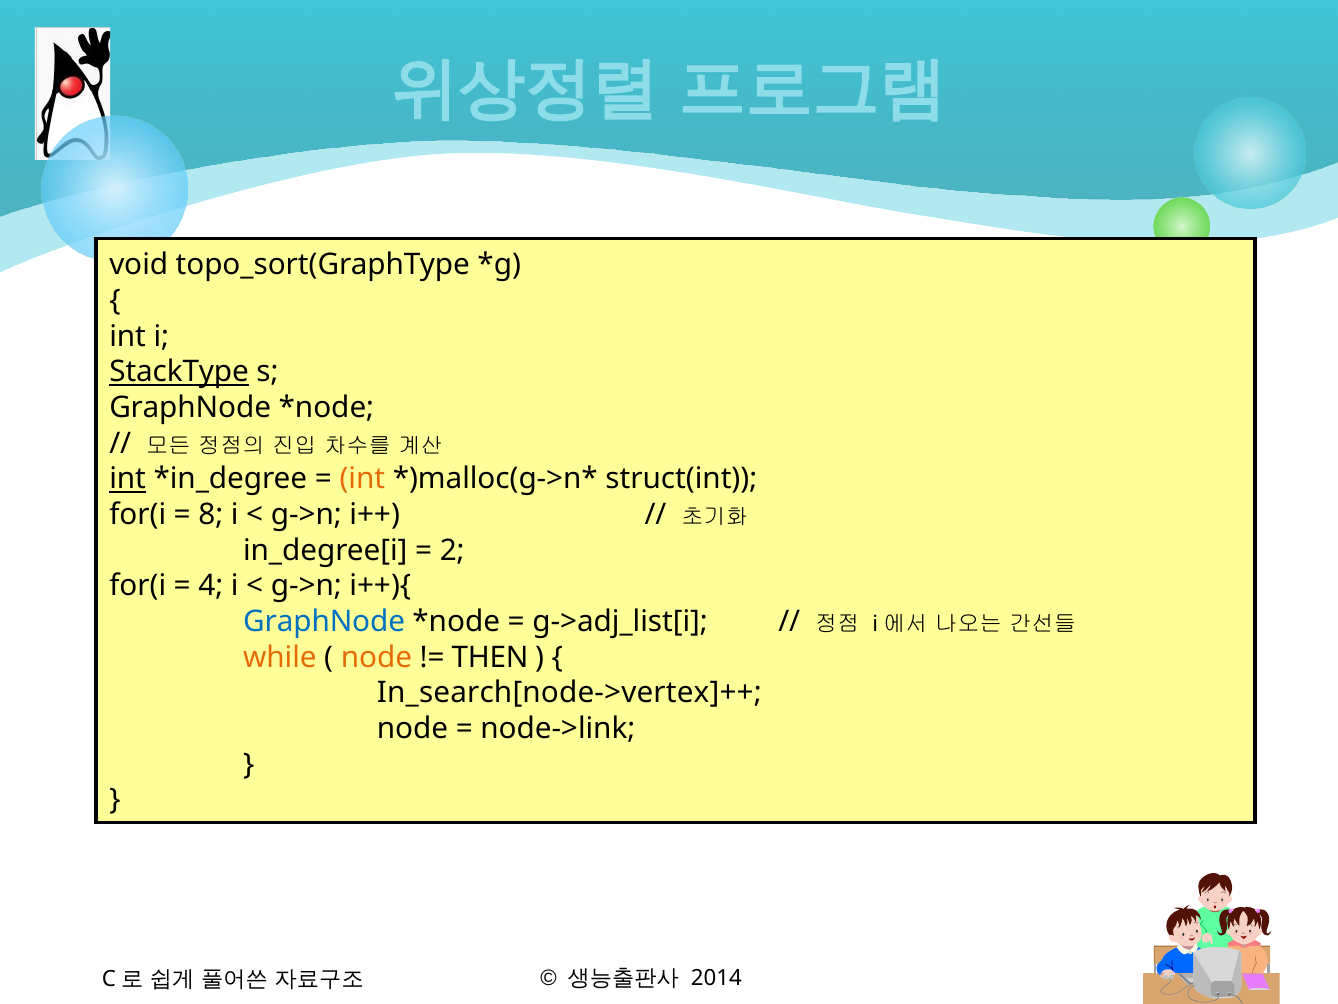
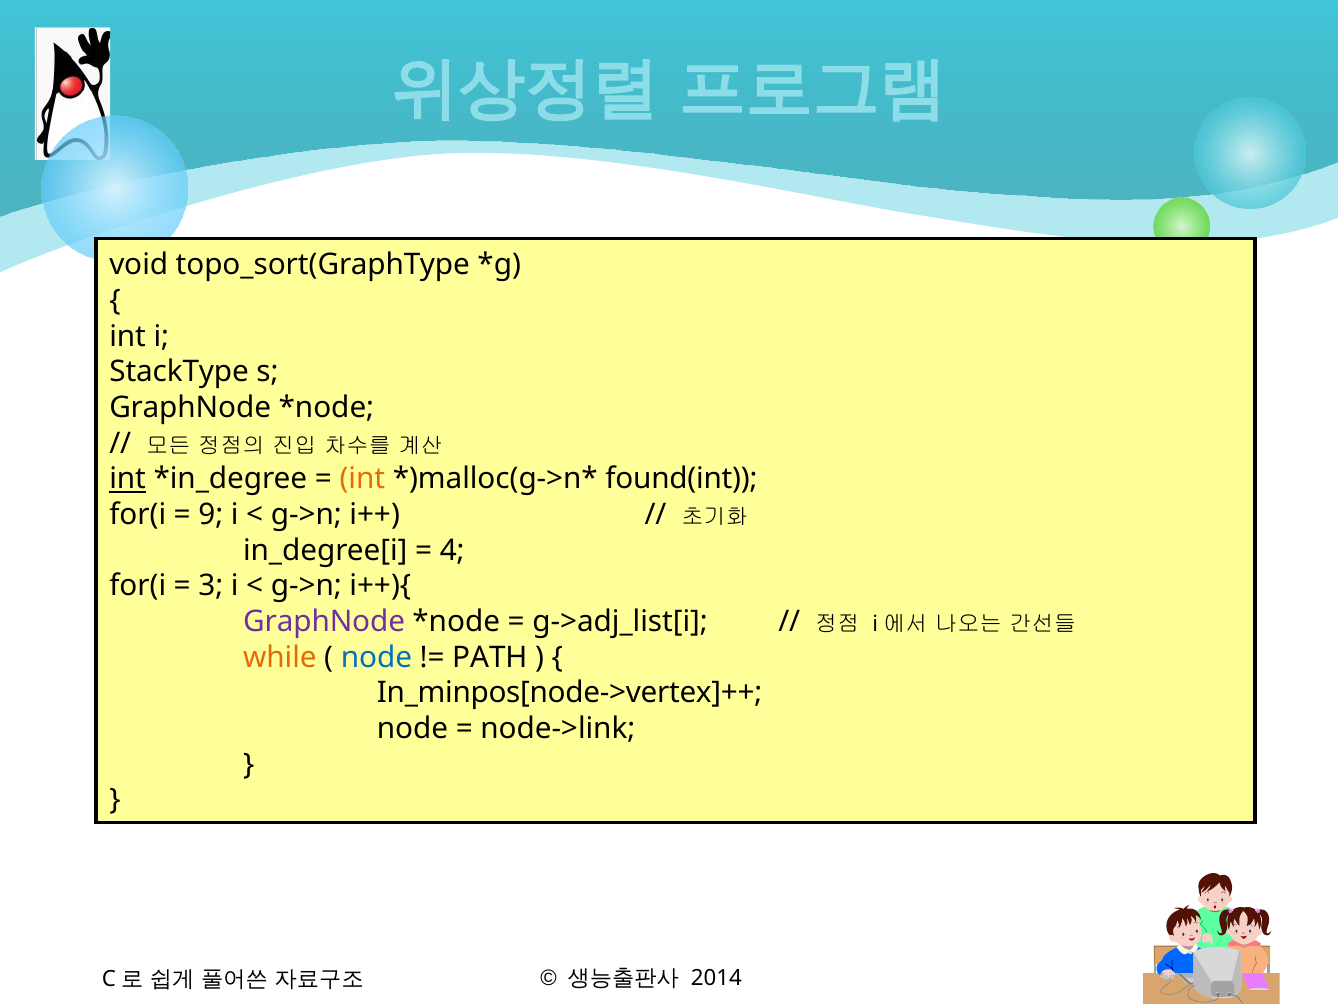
StackType underline: present -> none (179, 372)
struct(int: struct(int -> found(int (681, 479)
8: 8 -> 9 (211, 514)
2: 2 -> 4 (452, 550)
4: 4 -> 3 (211, 586)
GraphNode colour: blue -> purple (324, 621)
node colour: orange -> blue (376, 657)
THEN: THEN -> PATH (490, 657)
In_search[node->vertex]++: In_search[node->vertex]++ -> In_minpos[node->vertex]++ (570, 693)
